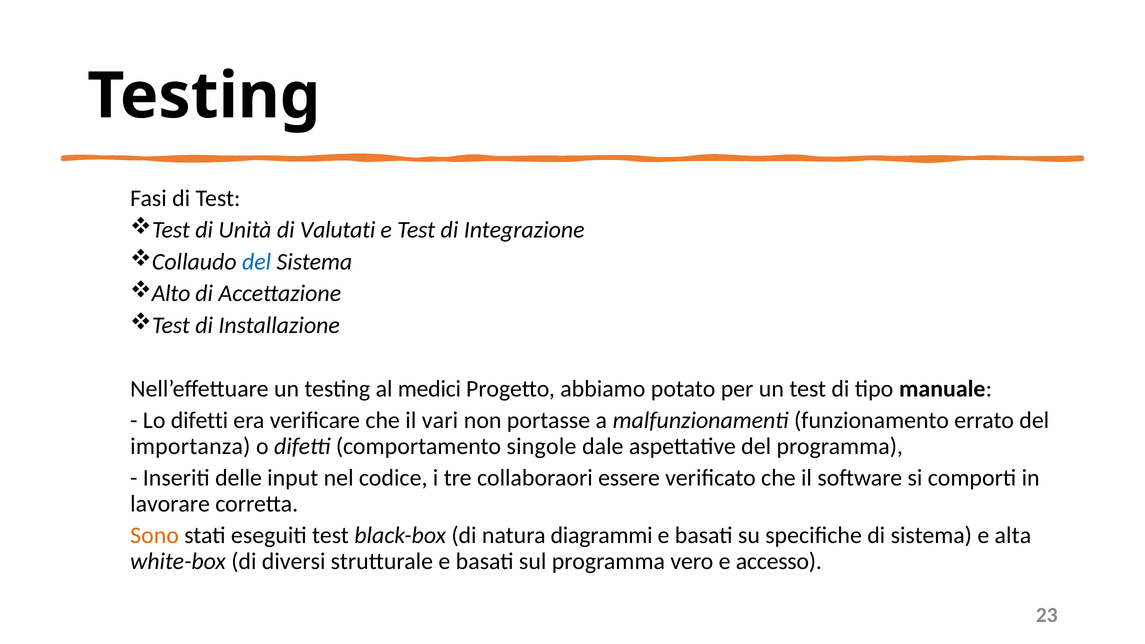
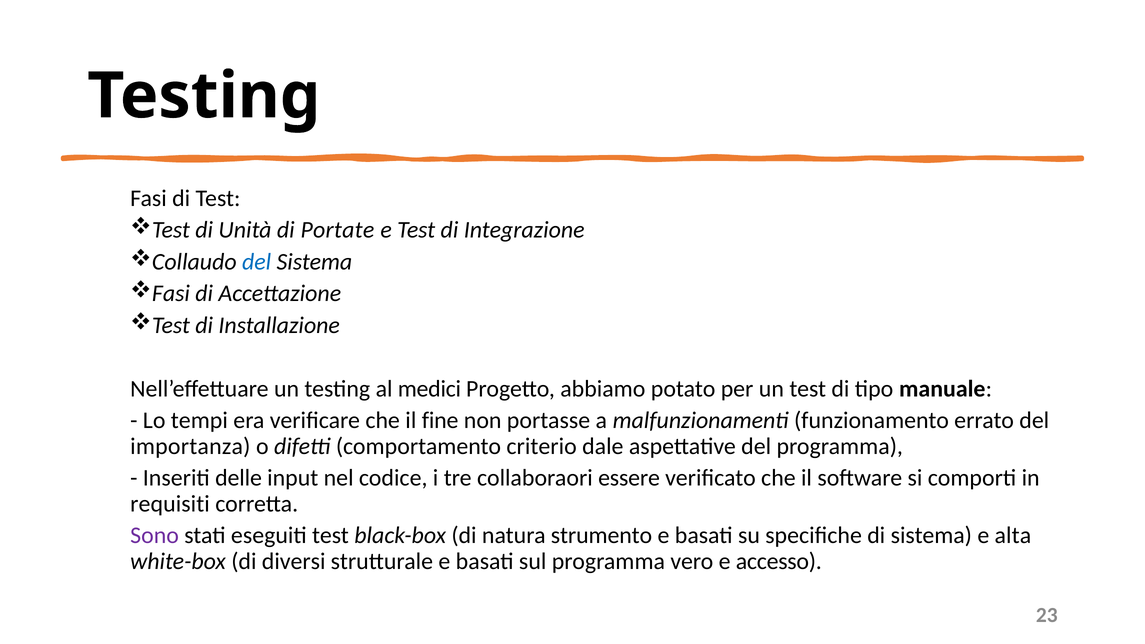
Valutati: Valutati -> Portate (337, 230)
Alto: Alto -> Fasi (171, 293)
Lo difetti: difetti -> tempi (199, 420)
vari: vari -> fine (440, 420)
singole: singole -> criterio (542, 446)
lavorare: lavorare -> requisiti (170, 504)
Sono colour: orange -> purple (155, 536)
diagrammi: diagrammi -> strumento (602, 536)
